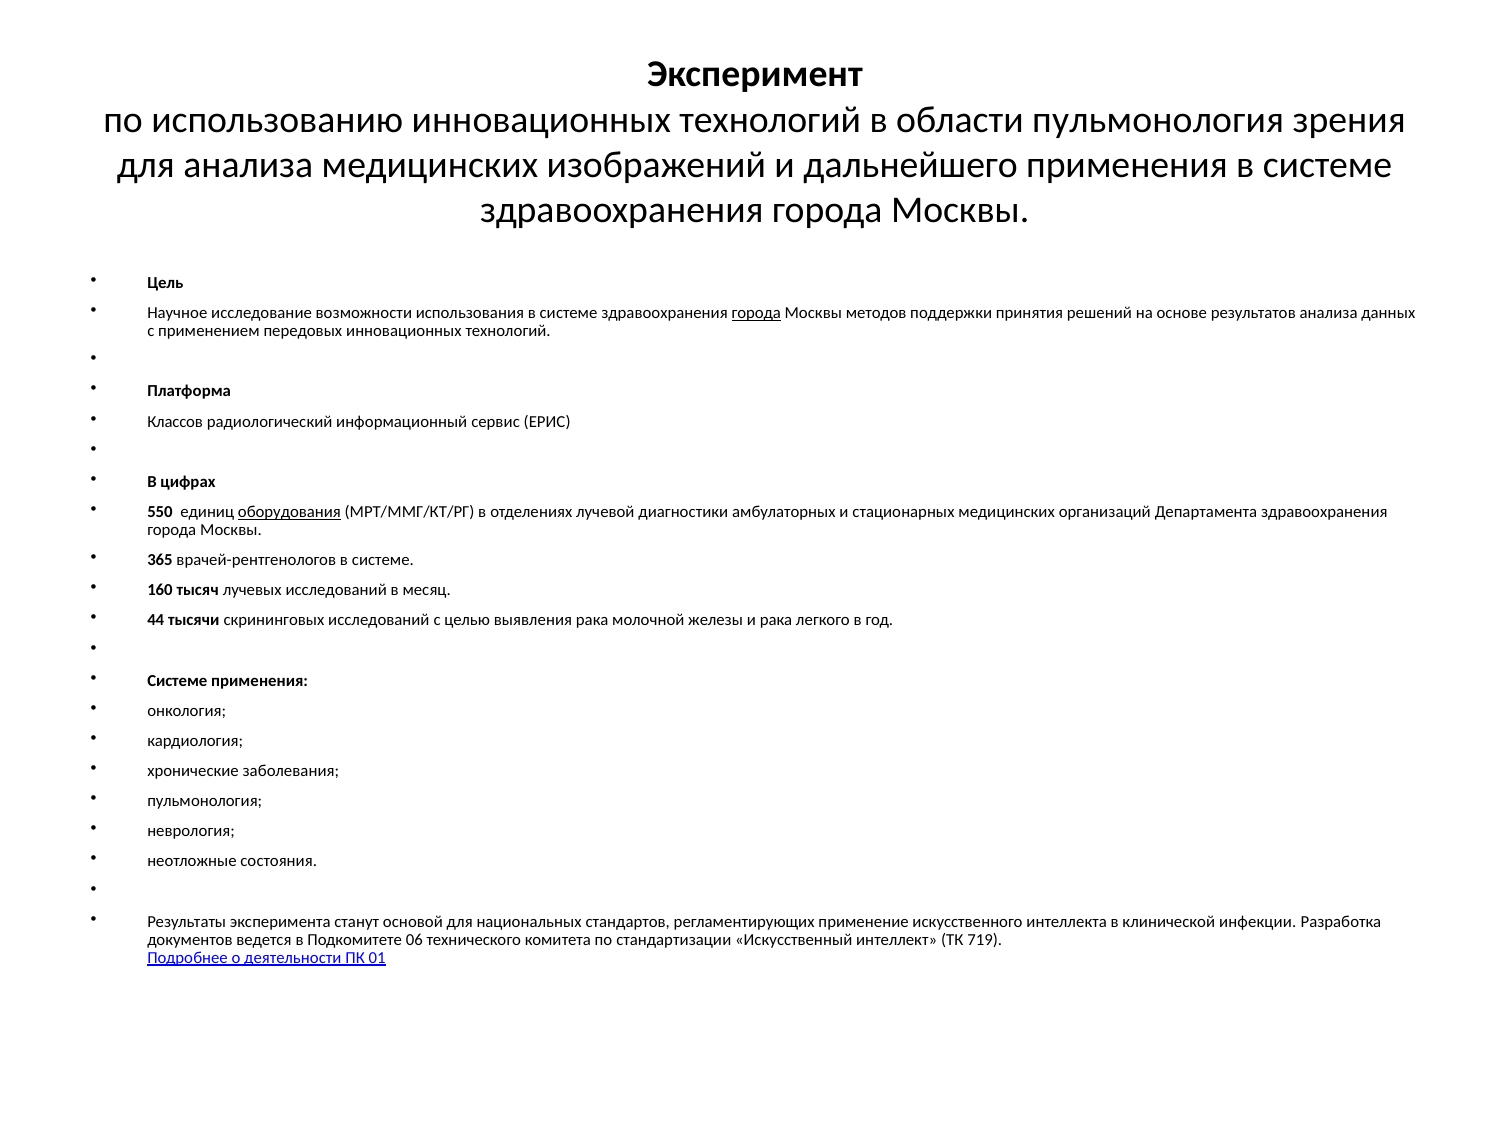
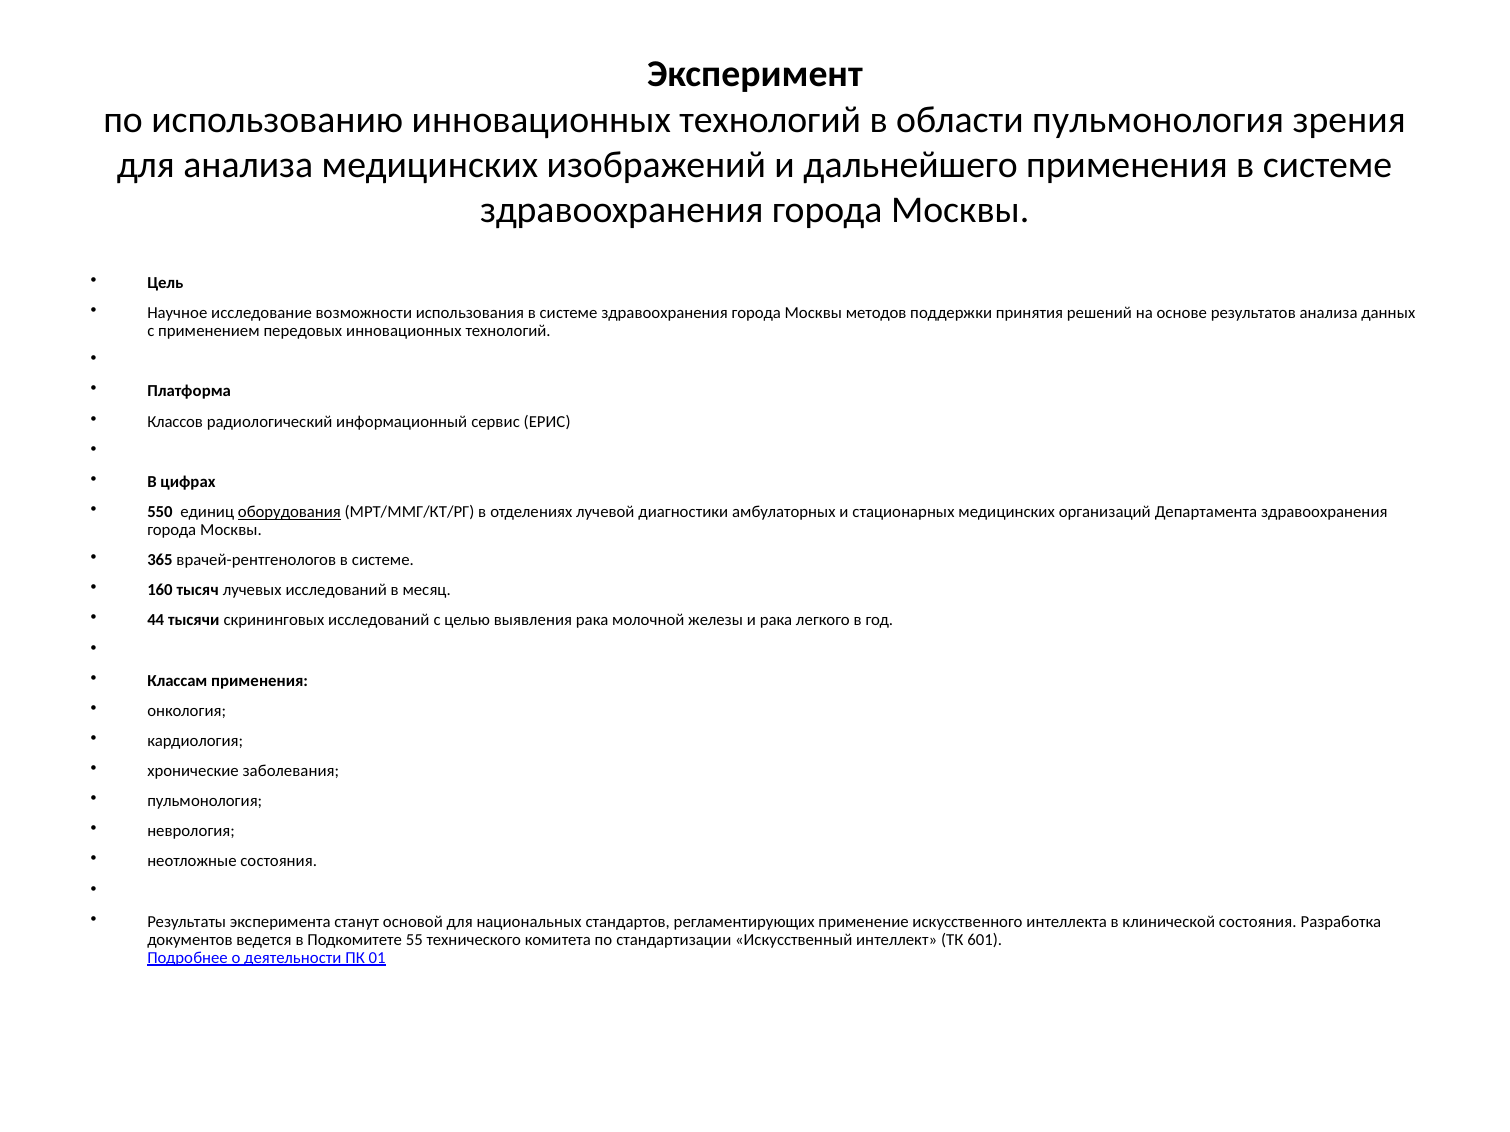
города underline: present -> none (756, 313)
Системе: Системе -> Классам (177, 681)
клинической инфекции: инфекции -> состояния (1258, 922)
06: 06 -> 55 (414, 940)
719: 719 -> 601 (985, 940)
